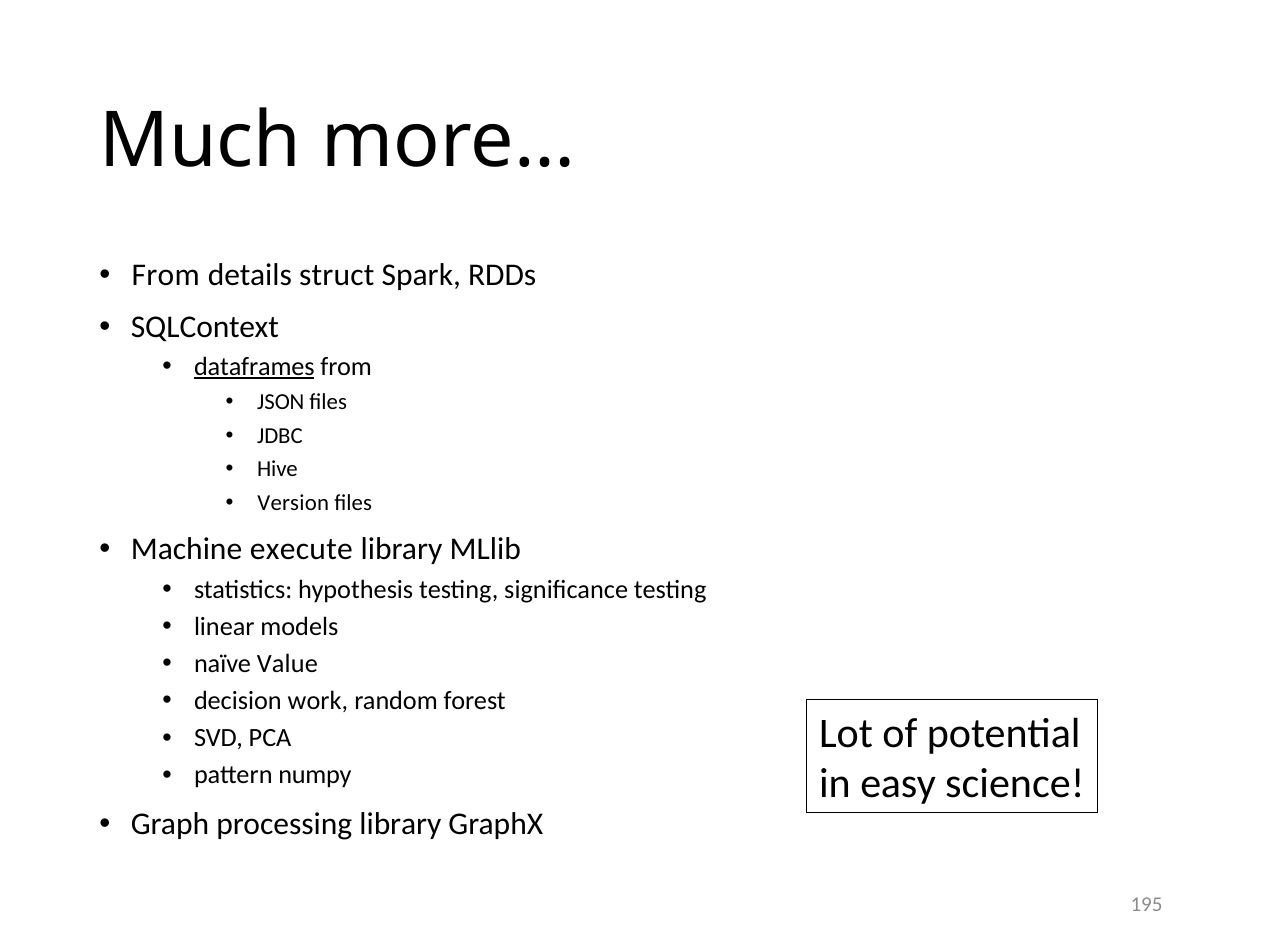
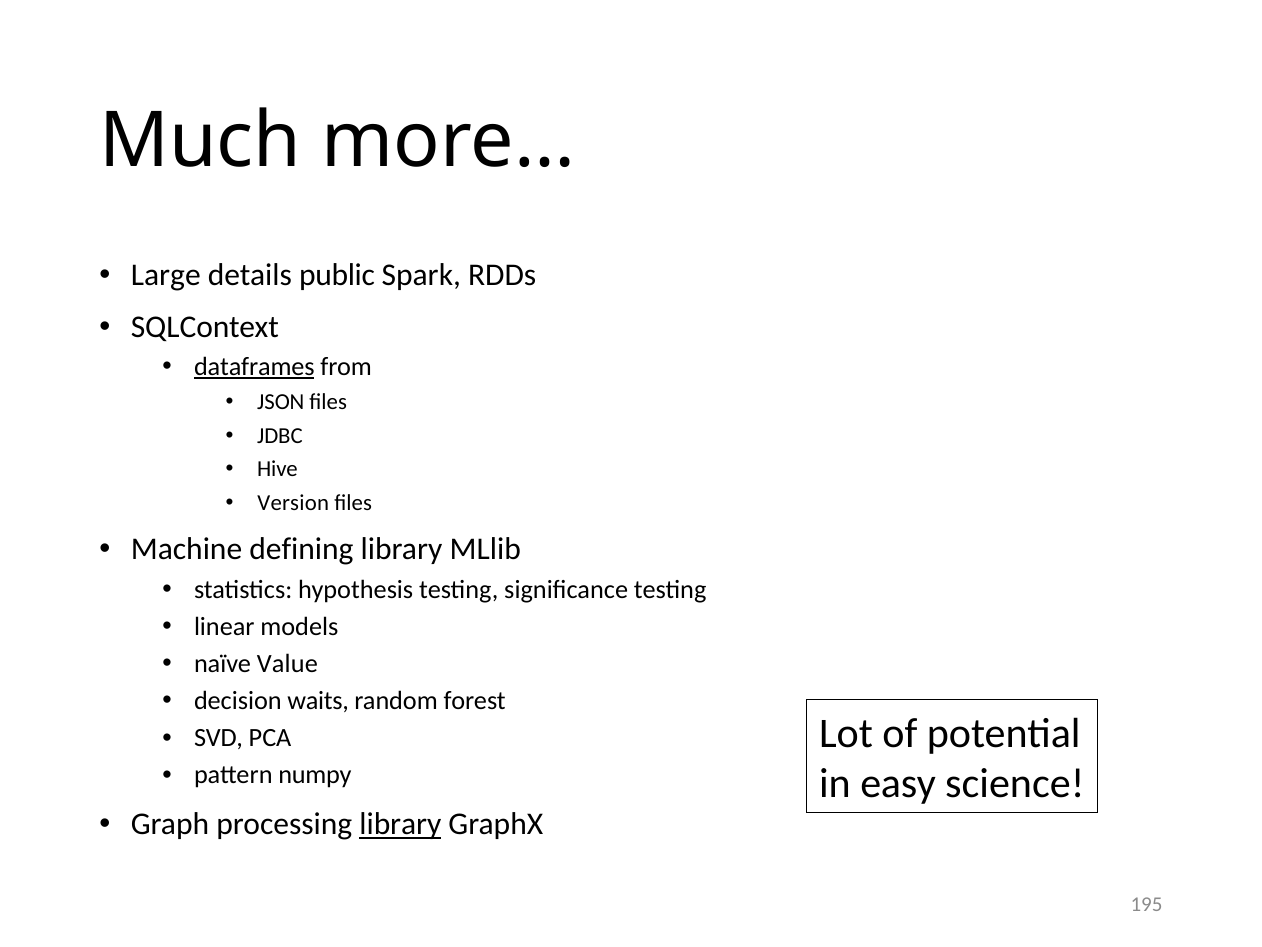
From: From -> Large (166, 275)
struct: struct -> public (337, 275)
execute: execute -> defining (302, 549)
work: work -> waits (318, 701)
library underline: none -> present (400, 824)
